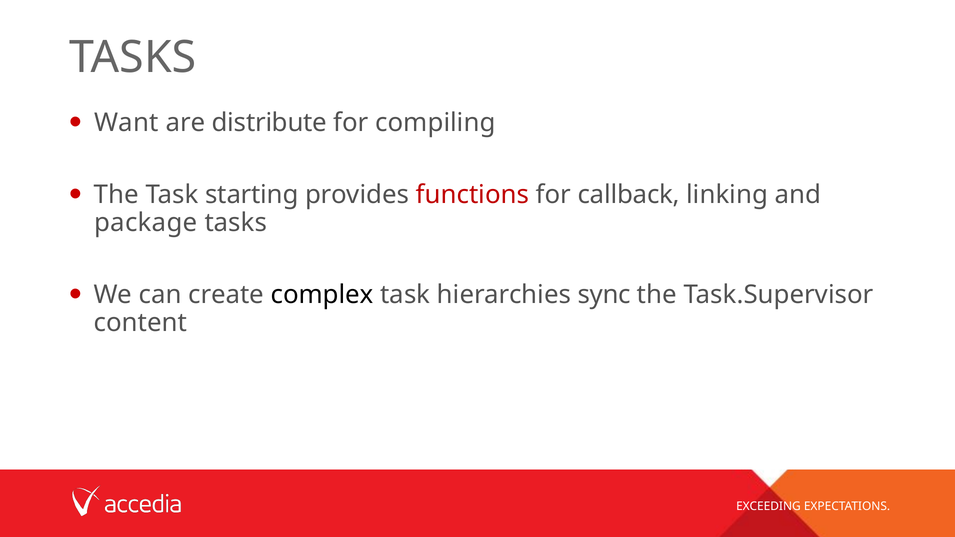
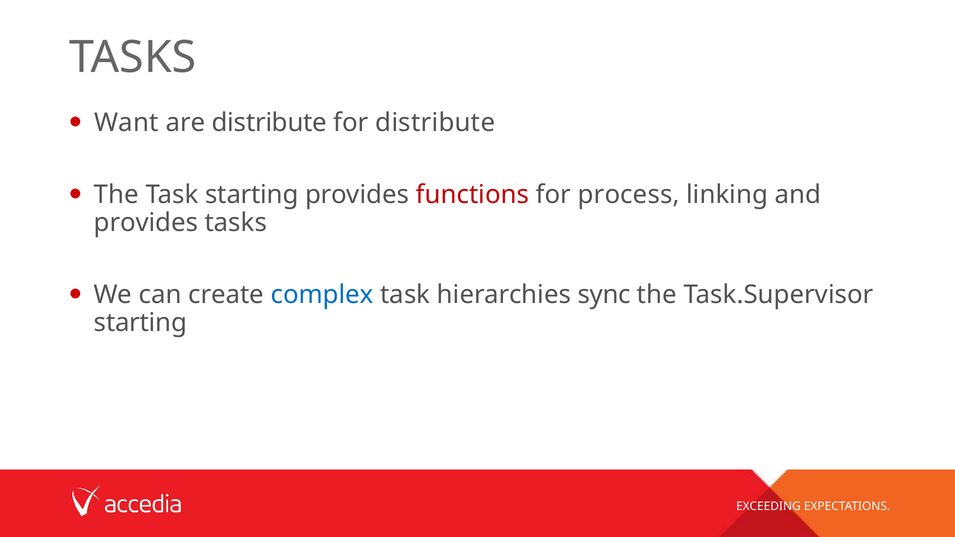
for compiling: compiling -> distribute (435, 123)
callback: callback -> process (629, 195)
package: package -> provides (146, 223)
complex colour: black -> blue (322, 295)
content: content -> starting (140, 323)
